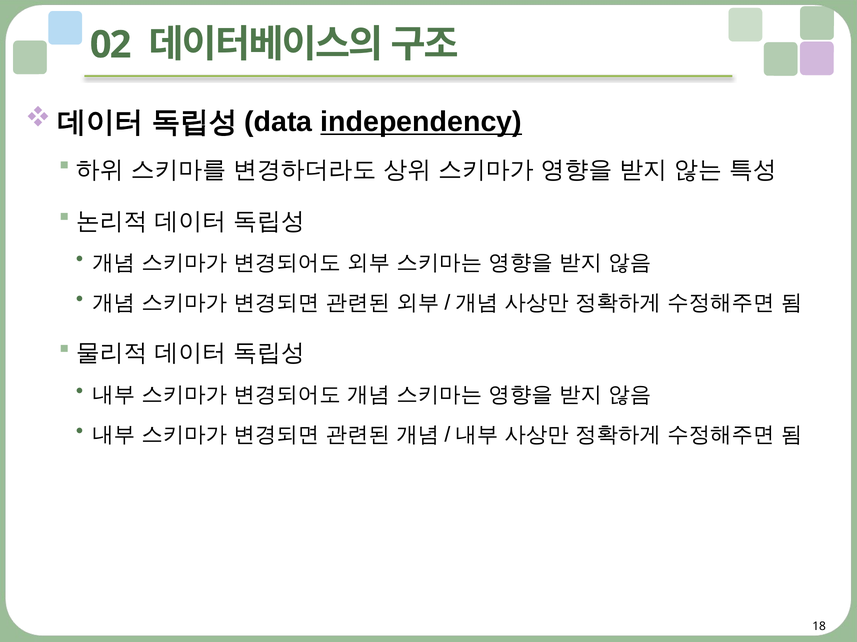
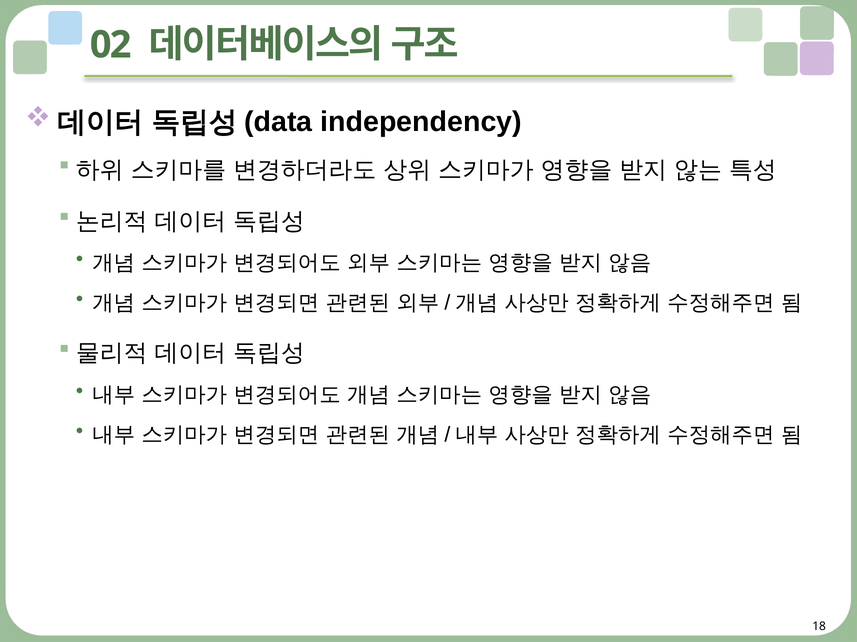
independency underline: present -> none (421, 122)
